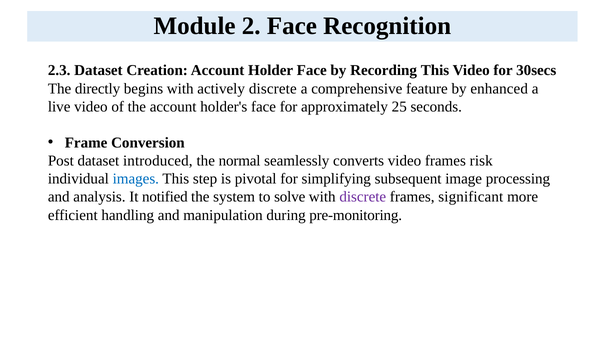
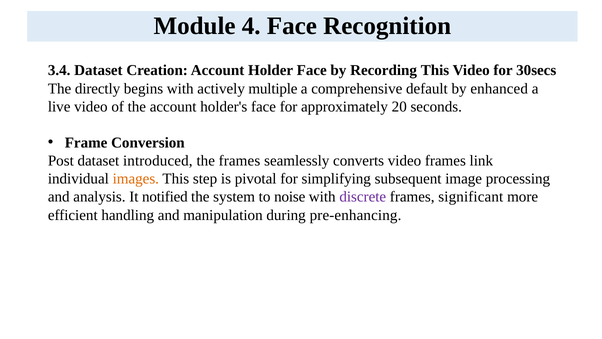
2: 2 -> 4 (251, 26)
2.3: 2.3 -> 3.4 (59, 70)
actively discrete: discrete -> multiple (273, 88)
feature: feature -> default (427, 88)
25: 25 -> 20 (399, 107)
the normal: normal -> frames (239, 161)
risk: risk -> link (481, 161)
images colour: blue -> orange (136, 179)
solve: solve -> noise (290, 197)
pre-monitoring: pre-monitoring -> pre-enhancing (356, 215)
